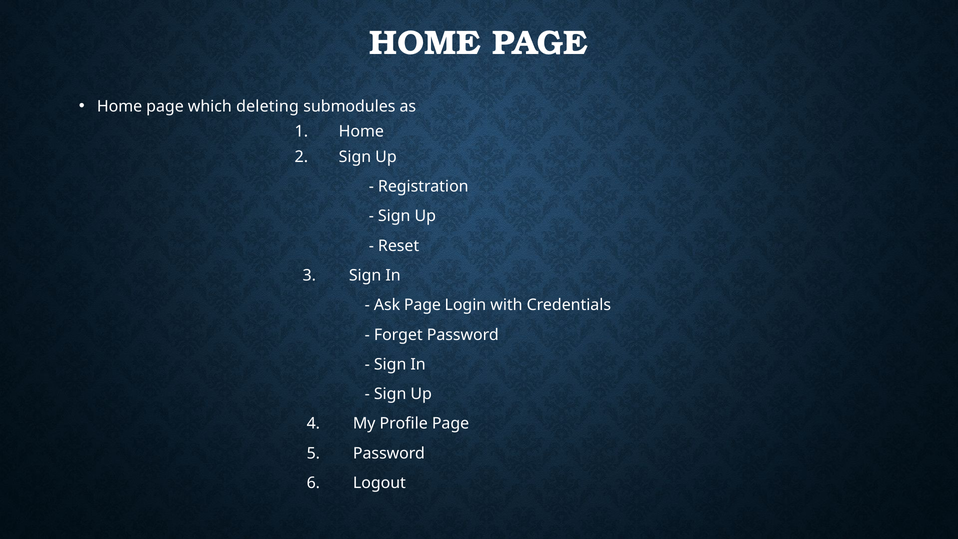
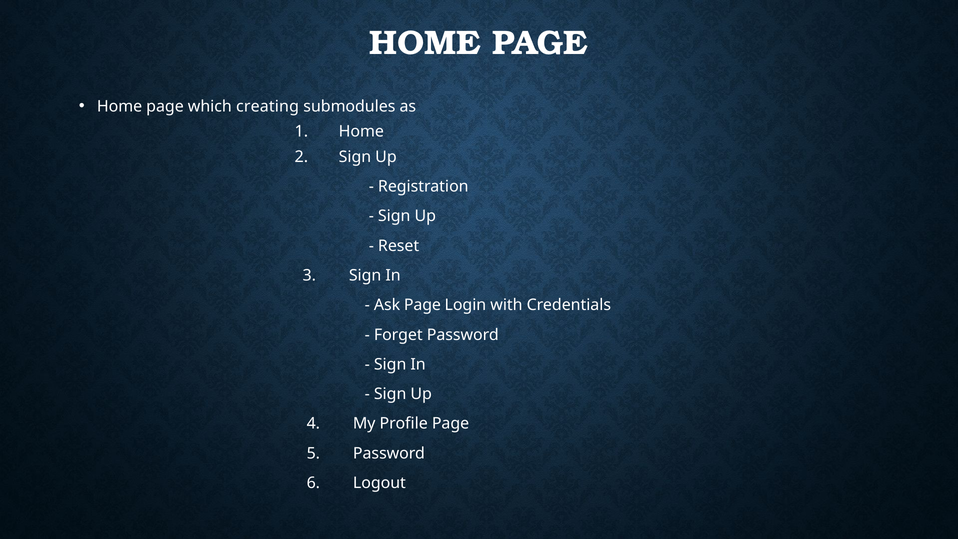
deleting: deleting -> creating (268, 106)
